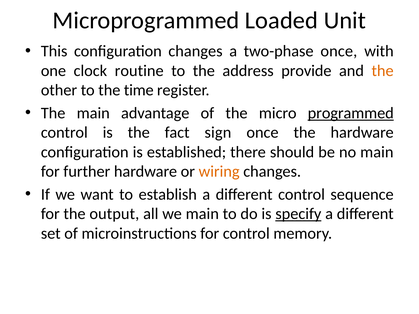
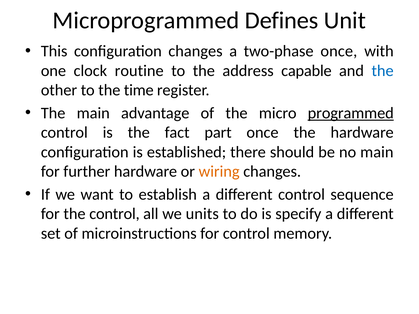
Loaded: Loaded -> Defines (282, 21)
provide: provide -> capable (306, 71)
the colour: orange -> blue (383, 71)
sign: sign -> part (218, 133)
the output: output -> control (114, 214)
we main: main -> units (202, 214)
specify underline: present -> none (298, 214)
